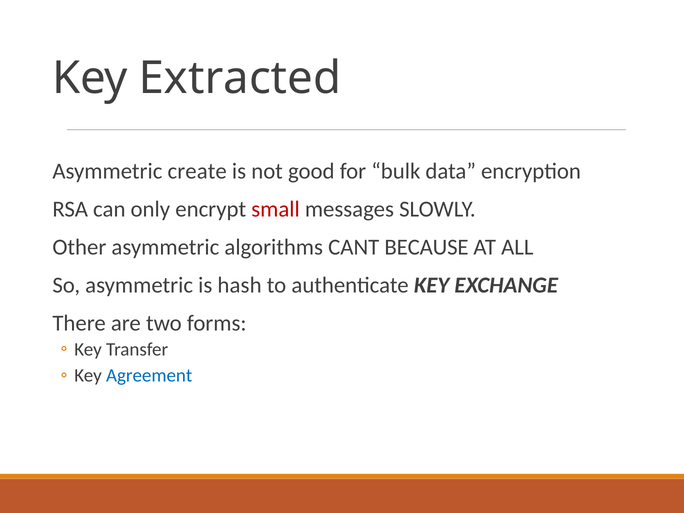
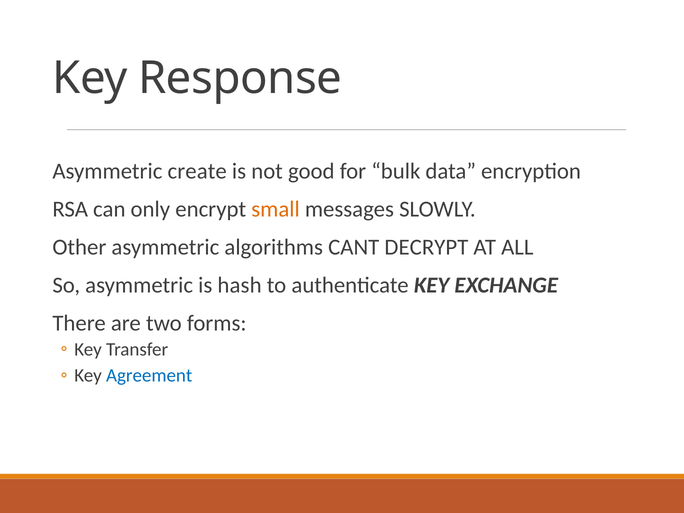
Extracted: Extracted -> Response (240, 78)
small colour: red -> orange (276, 209)
BECAUSE: BECAUSE -> DECRYPT (426, 247)
